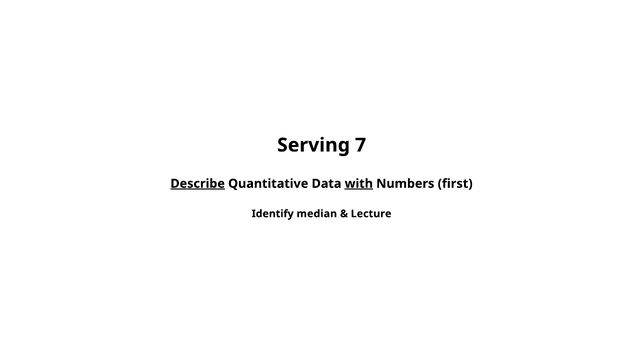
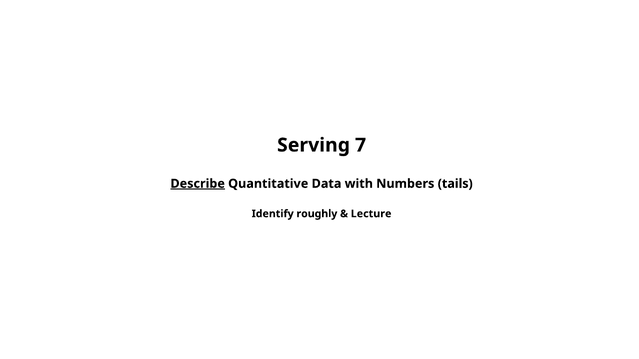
with underline: present -> none (359, 184)
first: first -> tails (455, 184)
median: median -> roughly (317, 214)
